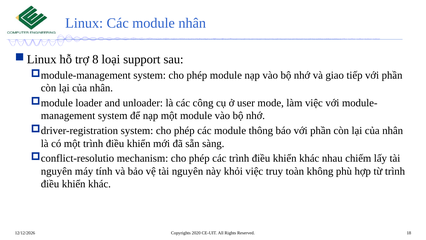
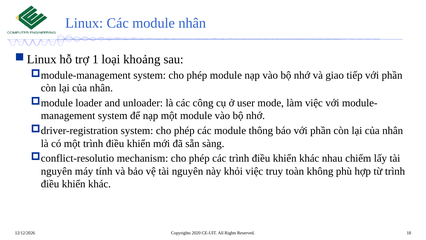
8: 8 -> 1 (95, 59)
support: support -> khoảng (142, 59)
